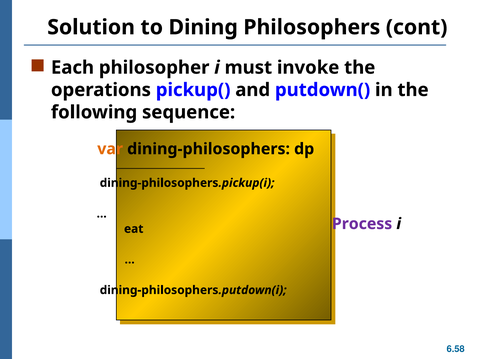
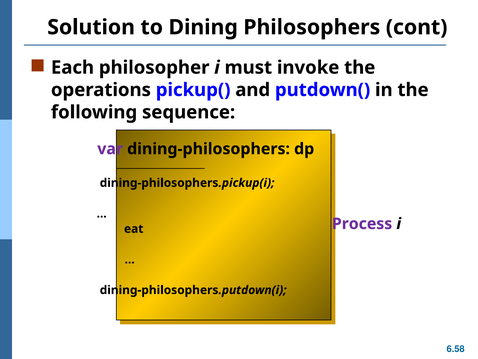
var colour: orange -> purple (110, 149)
